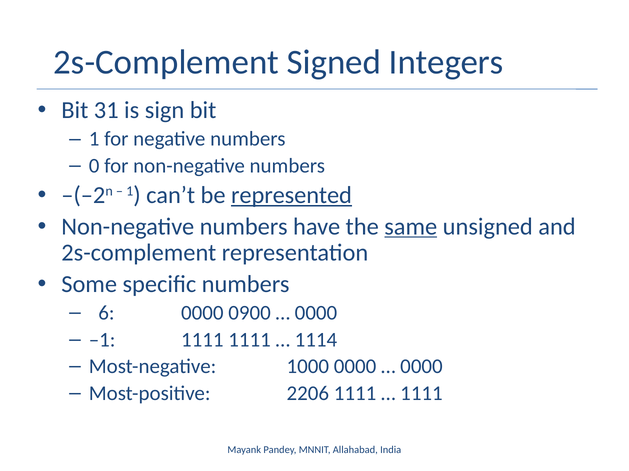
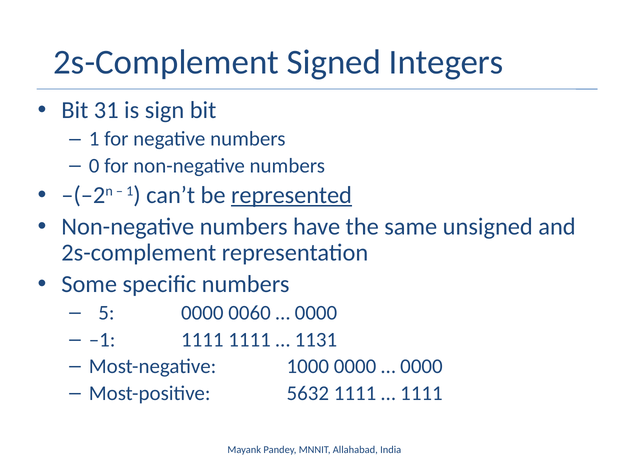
same underline: present -> none (411, 227)
6: 6 -> 5 (106, 313)
0900: 0900 -> 0060 (250, 313)
1114: 1114 -> 1131 (316, 340)
2206: 2206 -> 5632 (308, 394)
